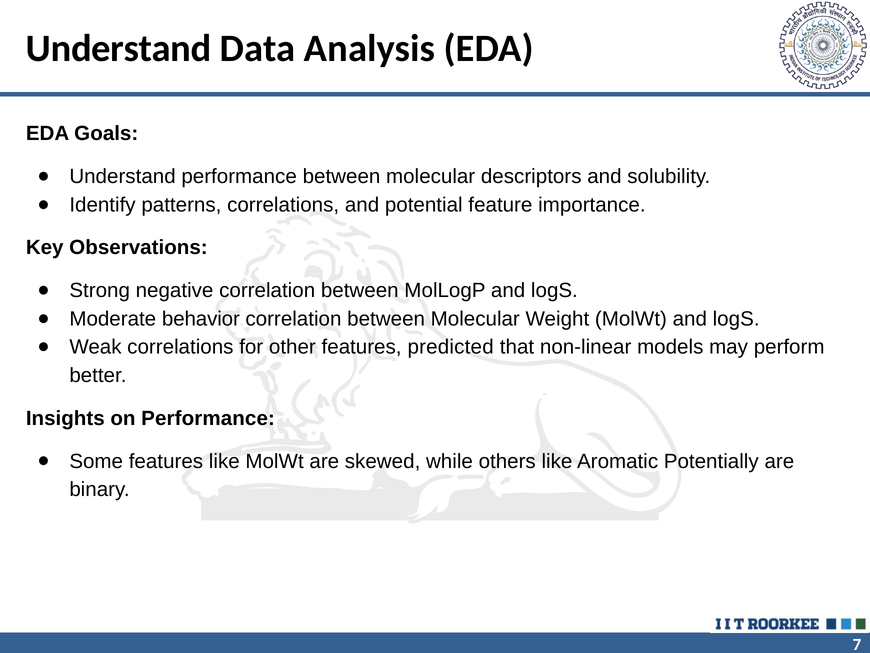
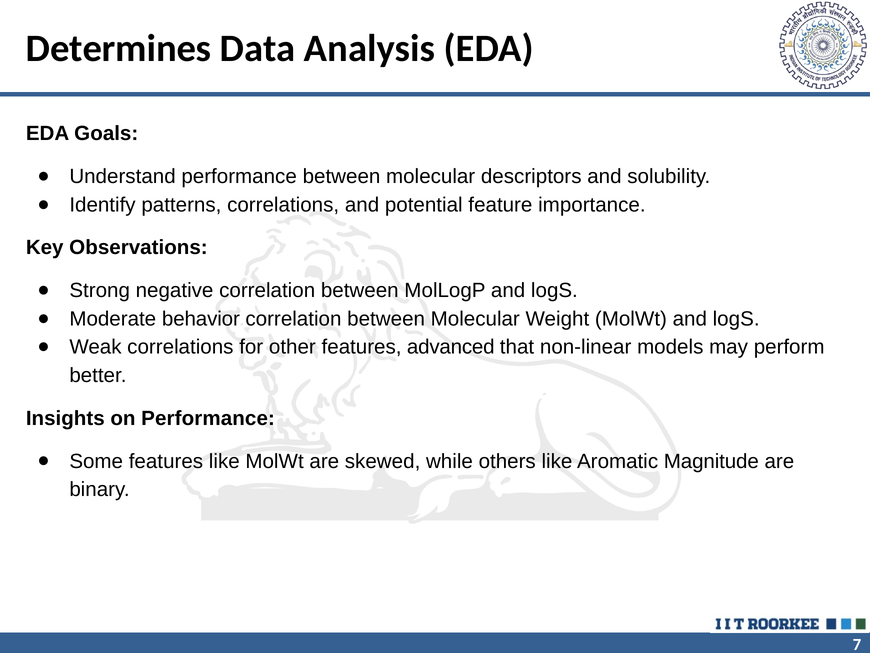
Understand: Understand -> Determines (119, 48)
predicted: predicted -> advanced (451, 347)
Potentially: Potentially -> Magnitude (711, 461)
